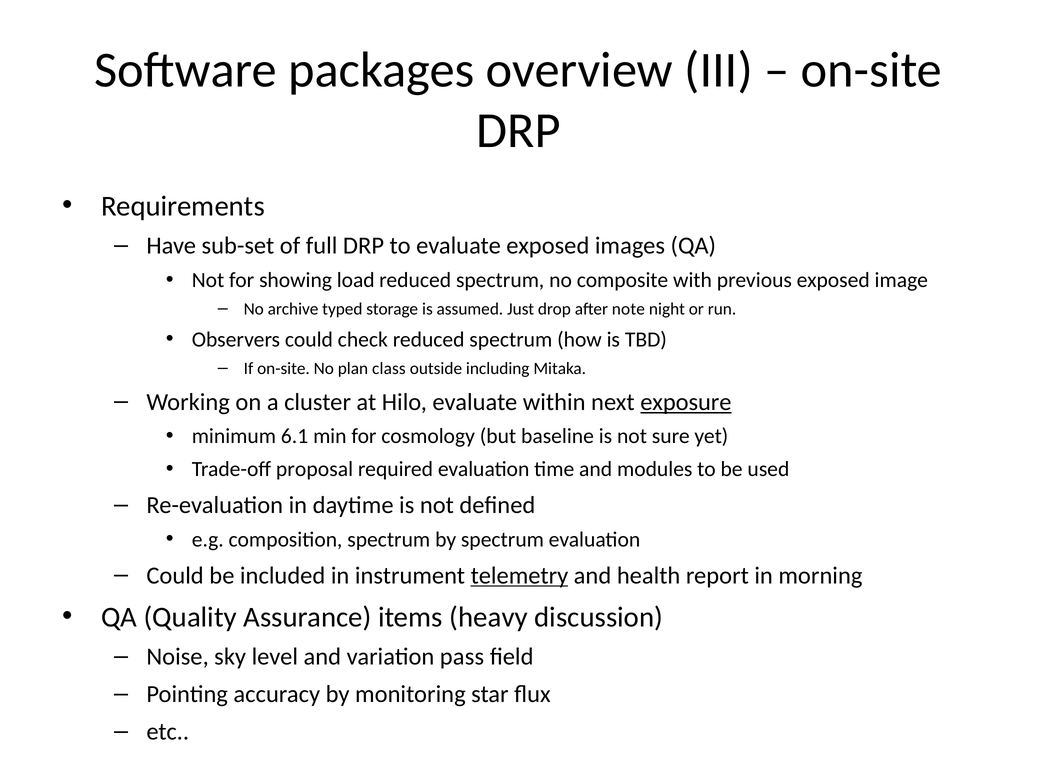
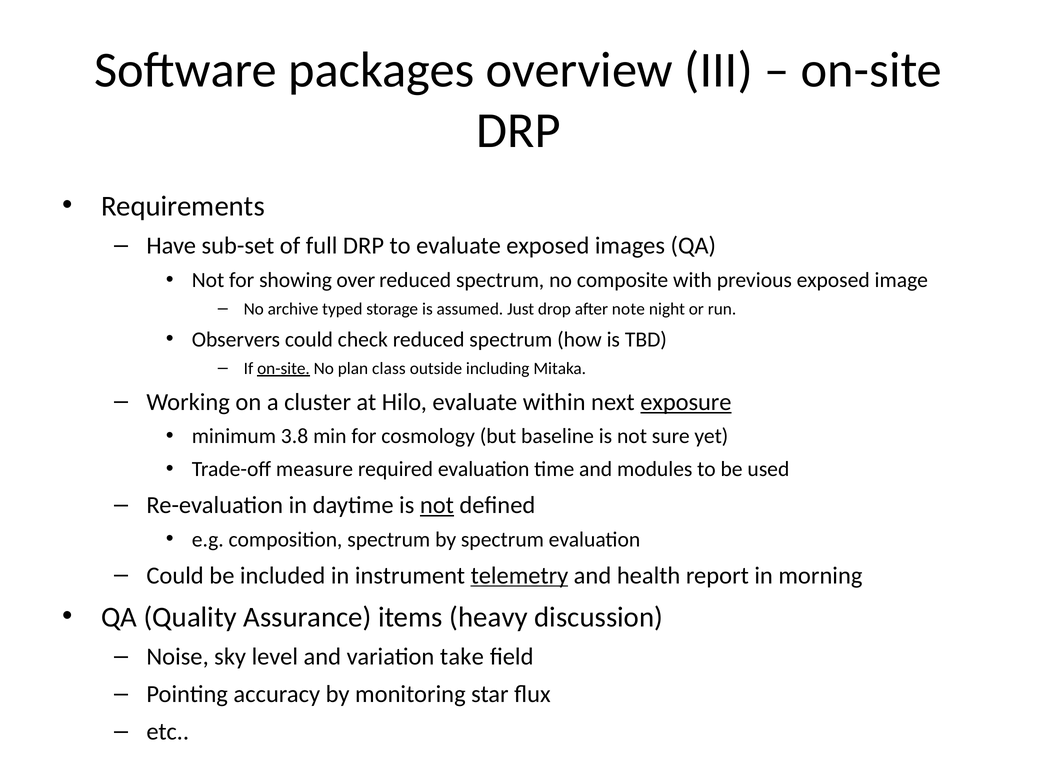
load: load -> over (356, 280)
on-site underline: none -> present (283, 368)
6.1: 6.1 -> 3.8 (295, 436)
proposal: proposal -> measure (315, 469)
not underline: none -> present (437, 505)
pass: pass -> take (462, 657)
